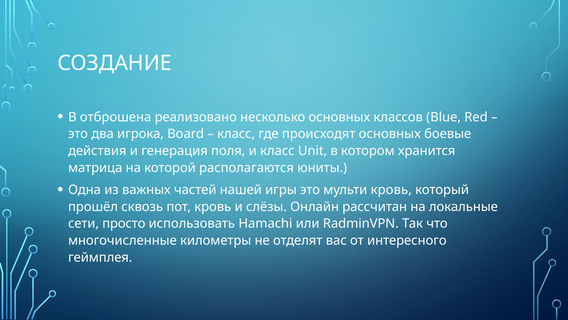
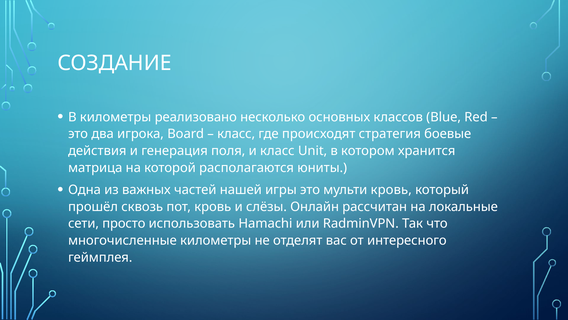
В отброшена: отброшена -> километры (116, 117)
происходят основных: основных -> стратегия (390, 134)
